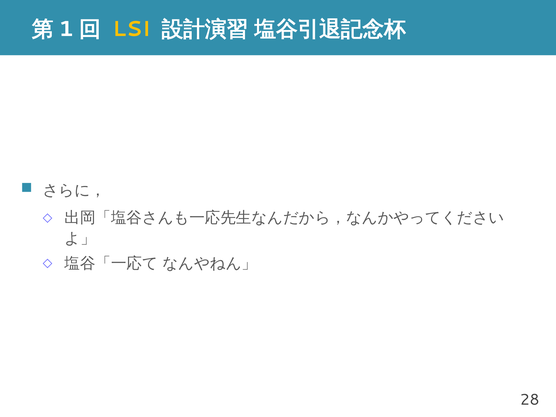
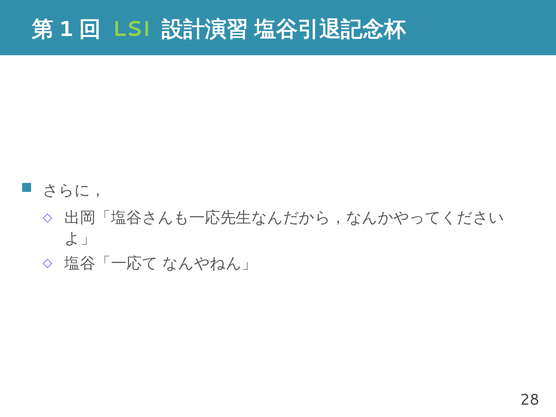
LSI colour: yellow -> light green (131, 29)
